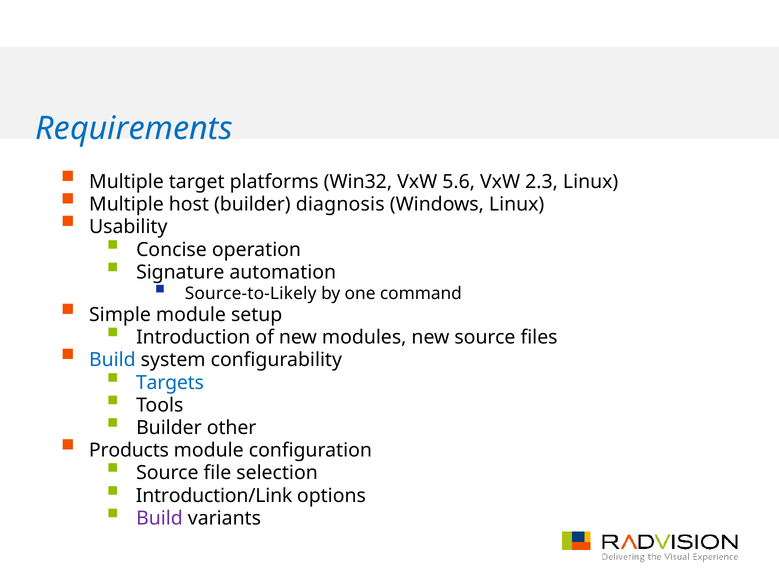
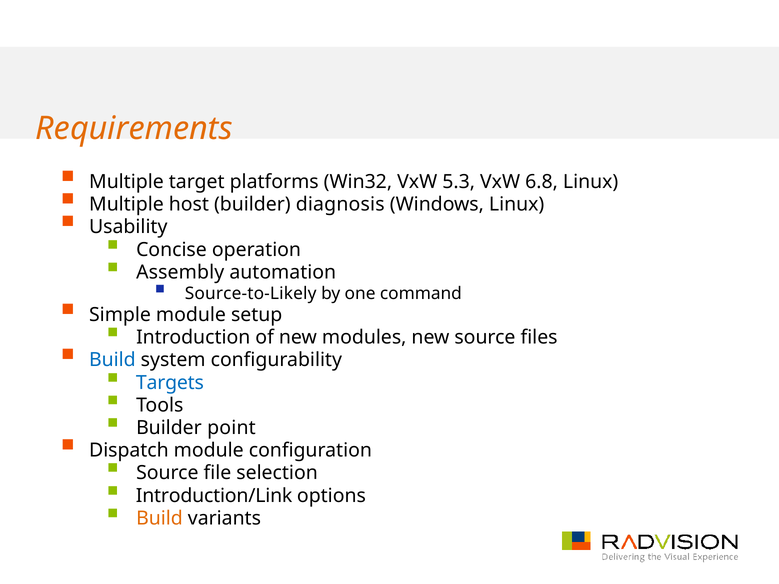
Requirements colour: blue -> orange (134, 129)
5.6: 5.6 -> 5.3 (459, 182)
2.3: 2.3 -> 6.8 (542, 182)
Signature: Signature -> Assembly (180, 272)
other: other -> point (231, 428)
Products: Products -> Dispatch (129, 451)
Build colour: purple -> orange (159, 518)
